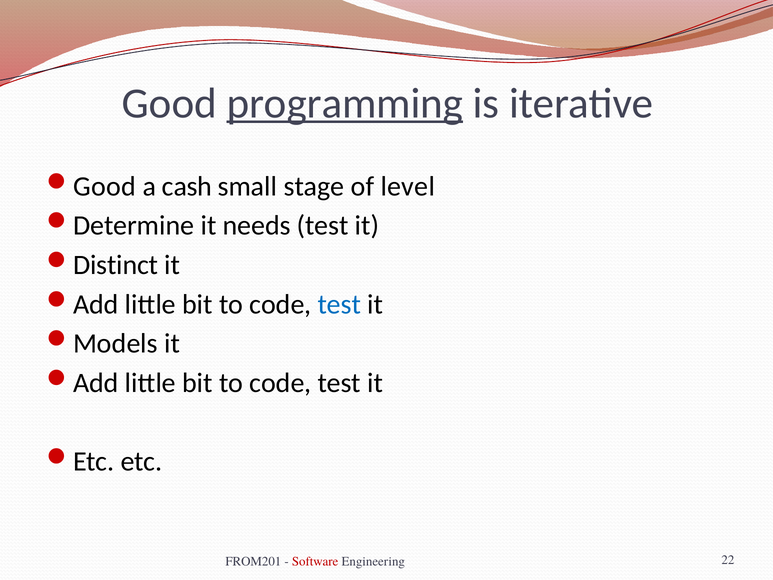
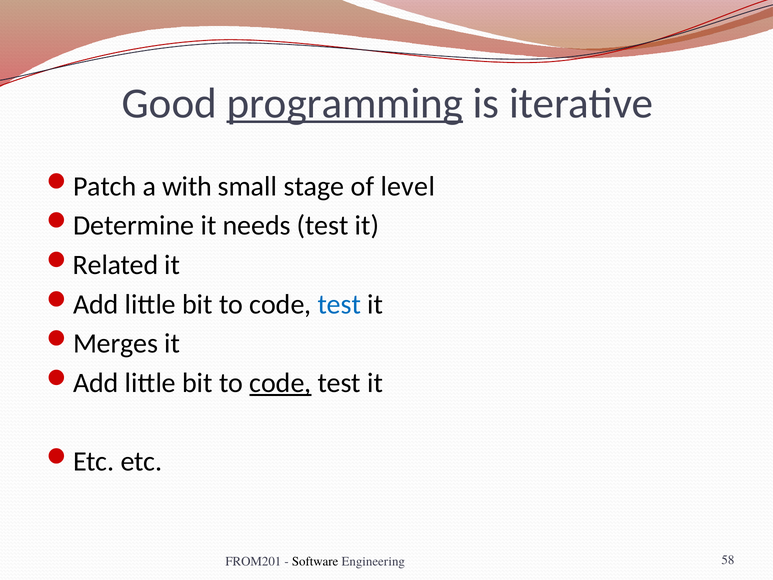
Good: Good -> Patch (105, 186)
cash: cash -> with (187, 186)
Distinct: Distinct -> Related (116, 265)
Models: Models -> Merges (116, 344)
code underline: none -> present (280, 383)
Software colour: red -> black (315, 562)
22: 22 -> 58 (728, 560)
